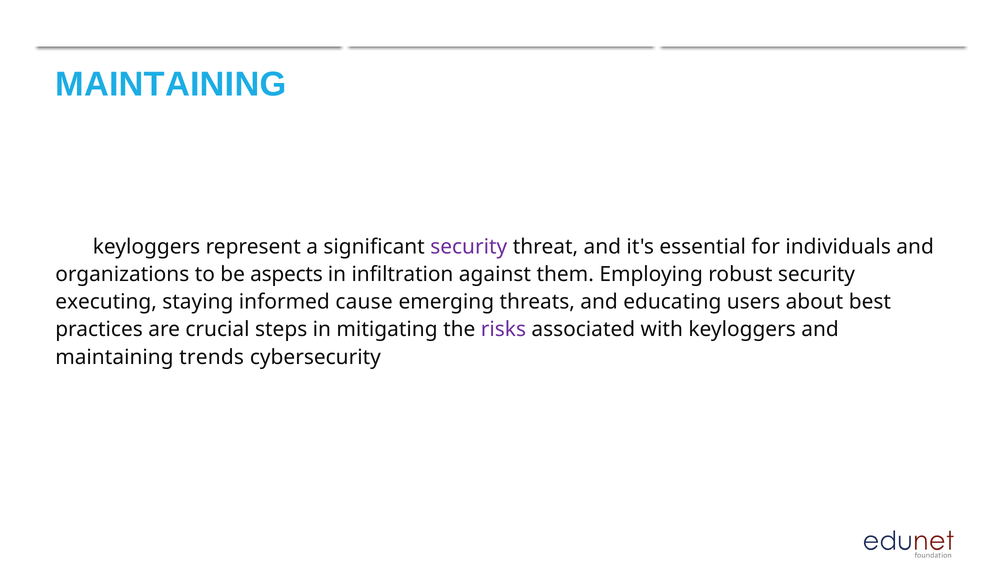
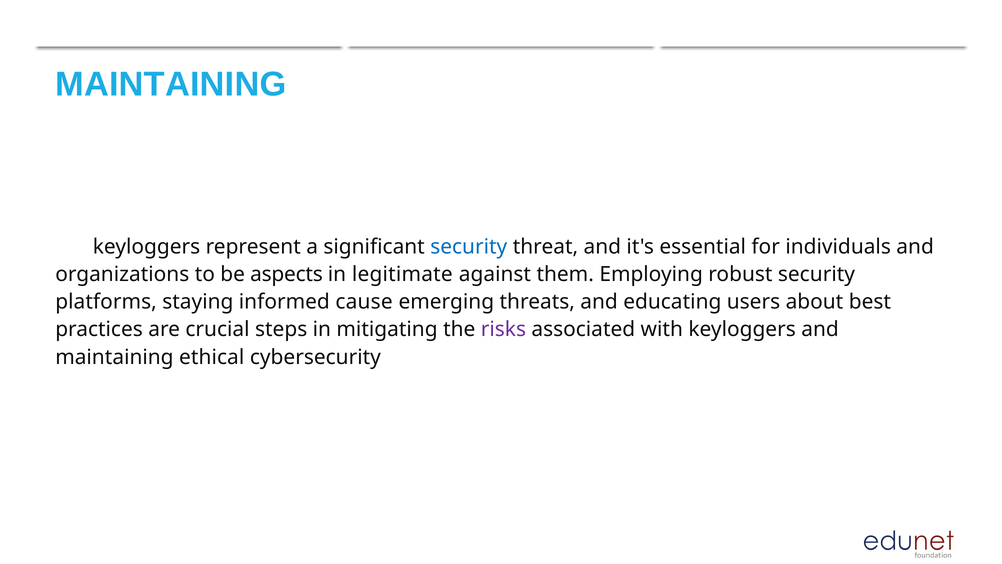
security colour: purple -> blue (469, 247)
infiltration: infiltration -> legitimate (402, 274)
executing: executing -> platforms (106, 302)
trends: trends -> ethical (212, 357)
